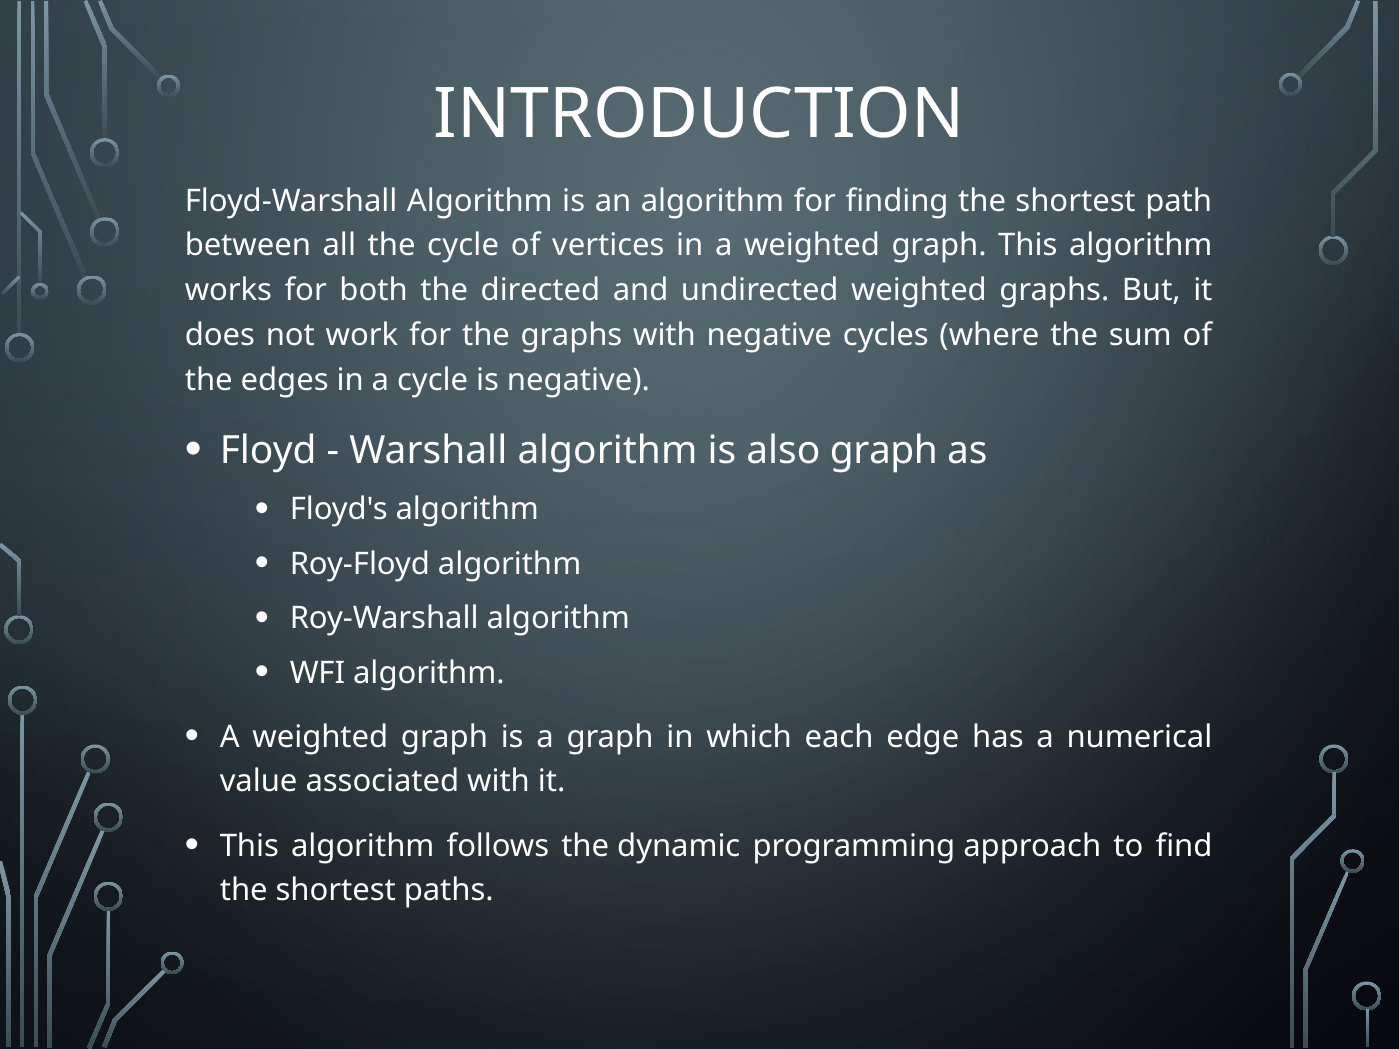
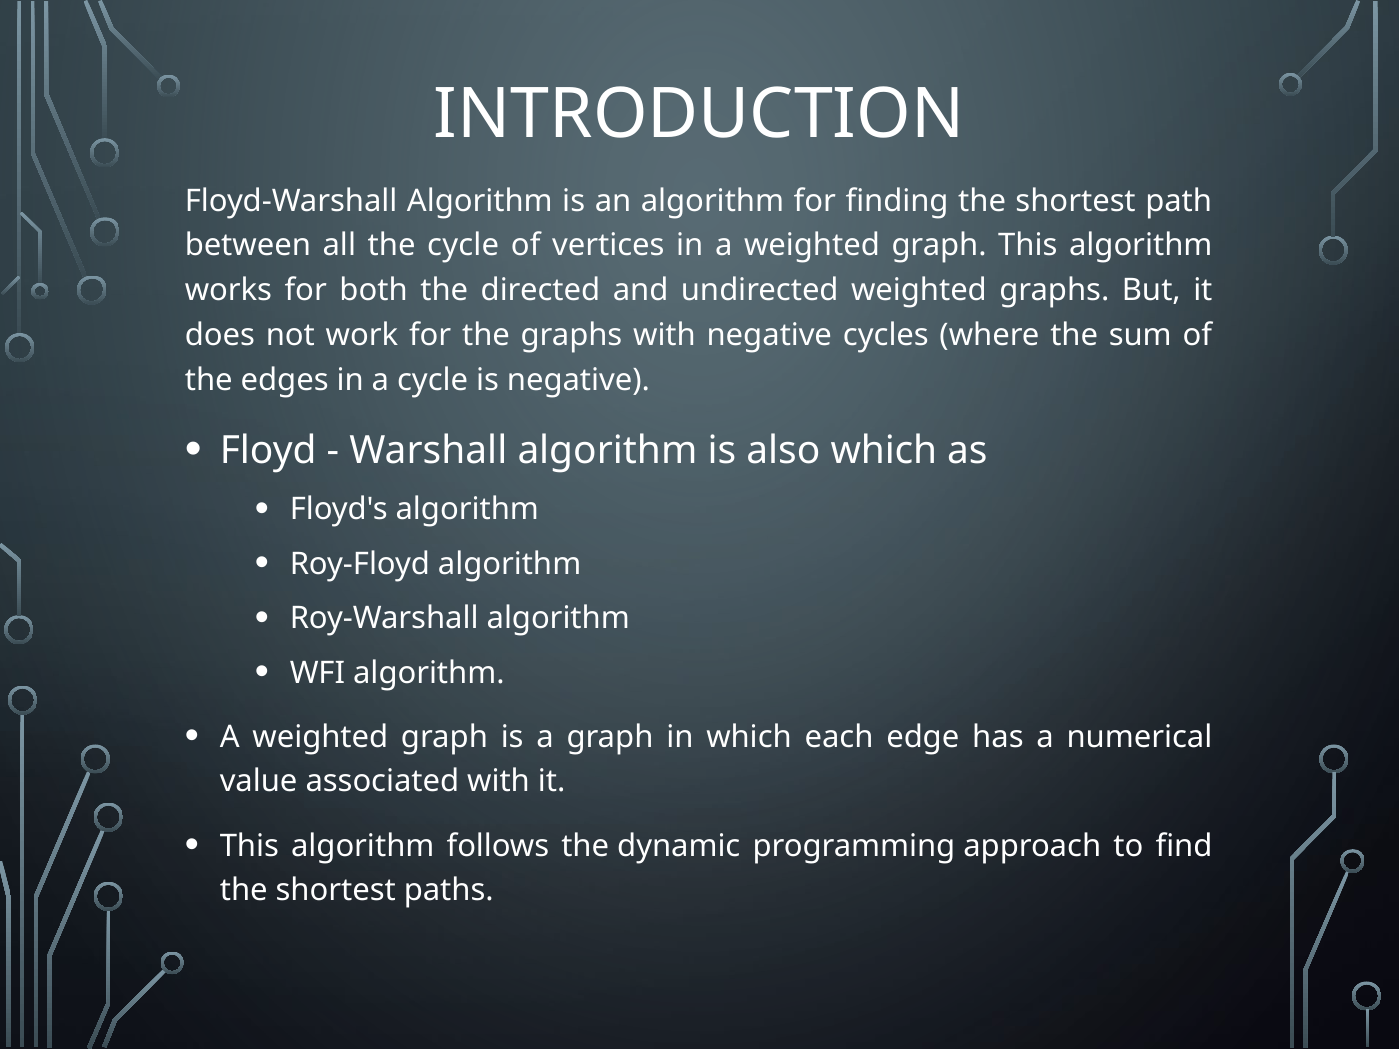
also graph: graph -> which (884, 451)
